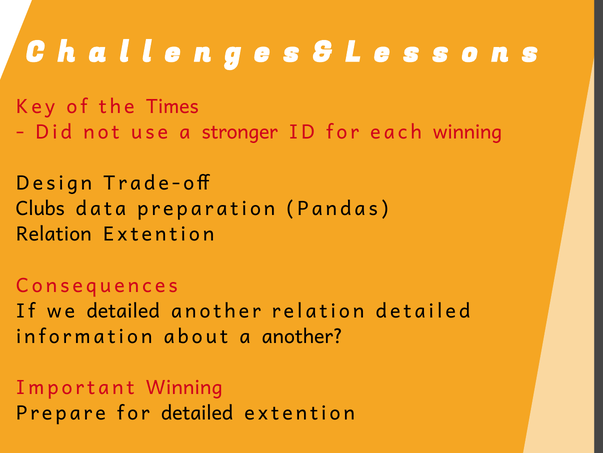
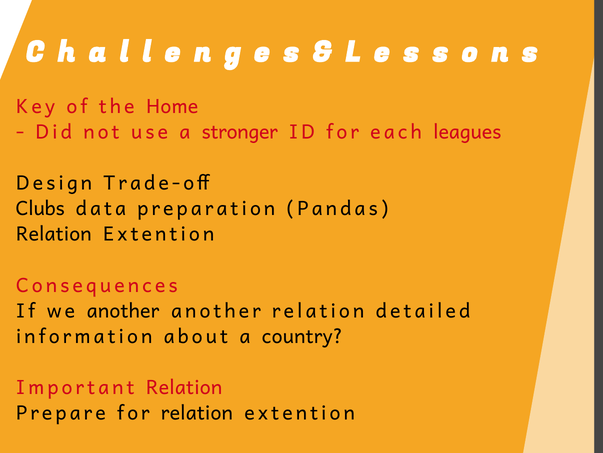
Times: Times -> Home (172, 107)
each winning: winning -> leagues (467, 132)
we detailed: detailed -> another (123, 311)
a another: another -> country (302, 336)
Important Winning: Winning -> Relation (184, 387)
for detailed: detailed -> relation (197, 412)
